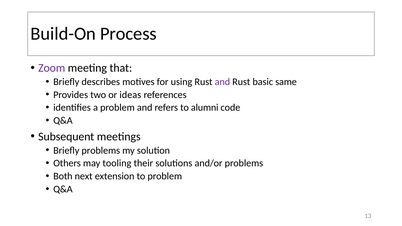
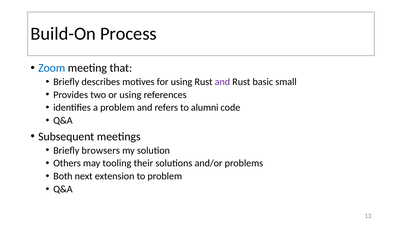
Zoom colour: purple -> blue (52, 68)
same: same -> small (286, 82)
or ideas: ideas -> using (130, 95)
Briefly problems: problems -> browsers (101, 150)
